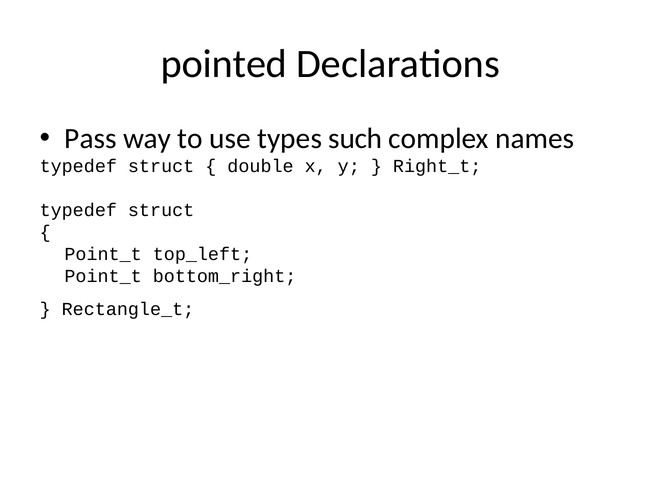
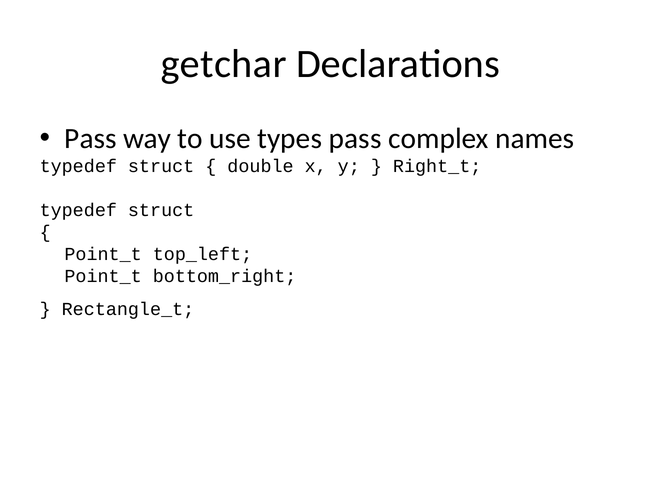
pointed: pointed -> getchar (224, 64)
types such: such -> pass (355, 139)
